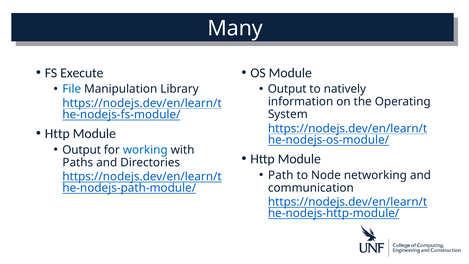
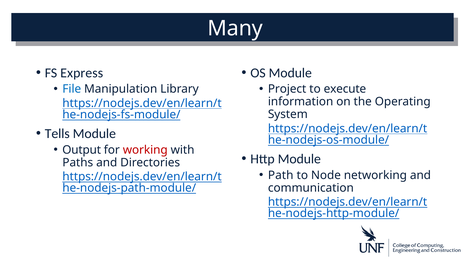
Execute: Execute -> Express (82, 73)
Output: Output -> Project (287, 89)
natively: natively -> execute (345, 89)
Http: Http -> Tells (57, 134)
working colour: blue -> red (145, 150)
